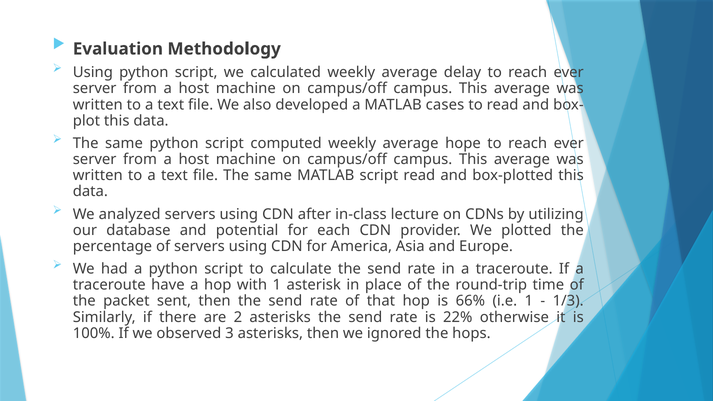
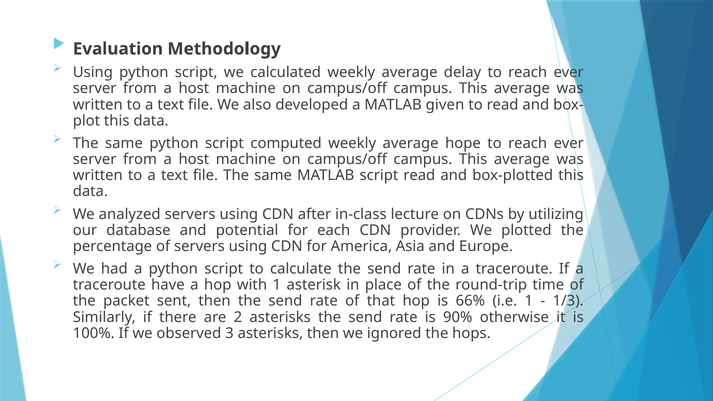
cases: cases -> given (445, 105)
22%: 22% -> 90% (458, 317)
